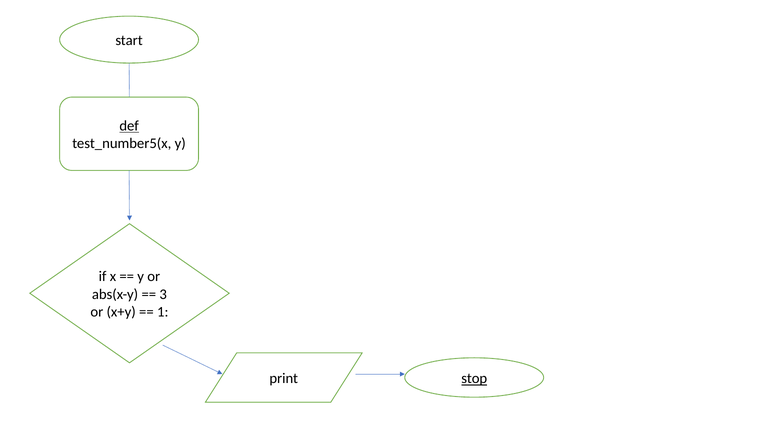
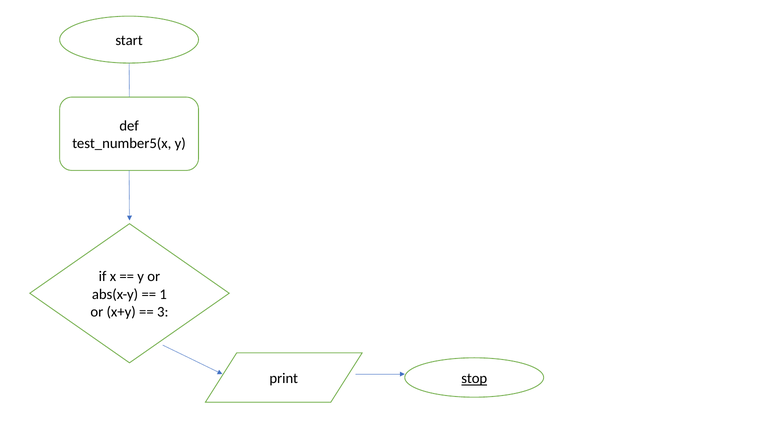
def underline: present -> none (129, 126)
3: 3 -> 1 (163, 294)
1: 1 -> 3 (163, 312)
